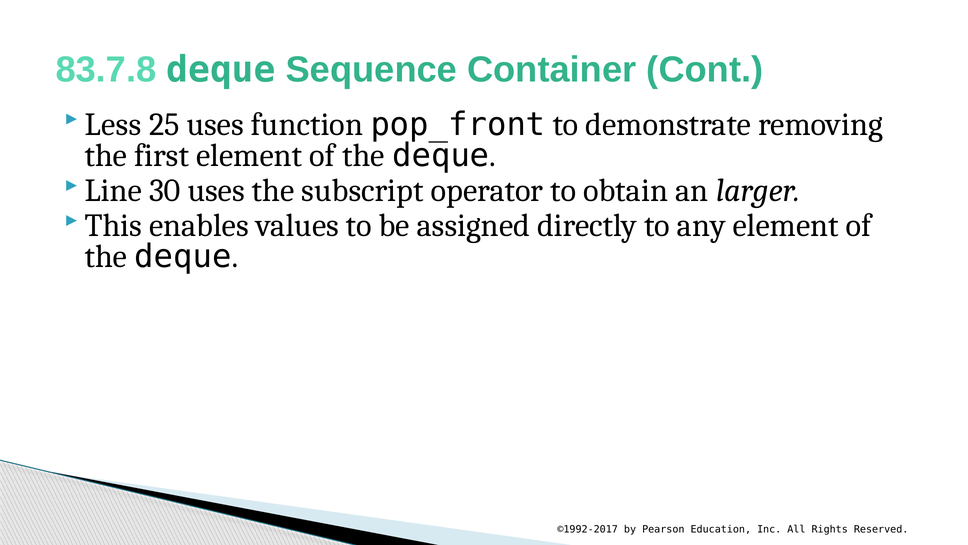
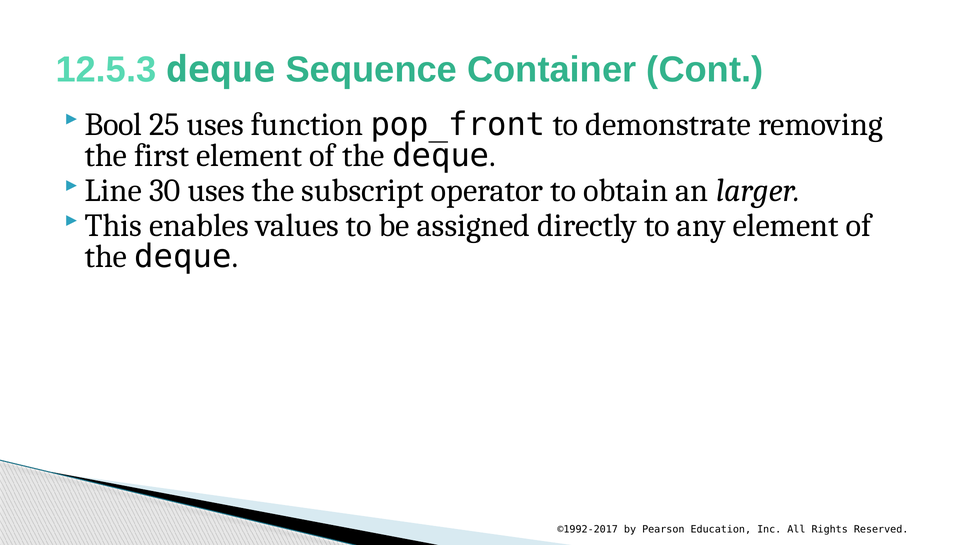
83.7.8: 83.7.8 -> 12.5.3 (106, 70)
Less: Less -> Bool (113, 124)
